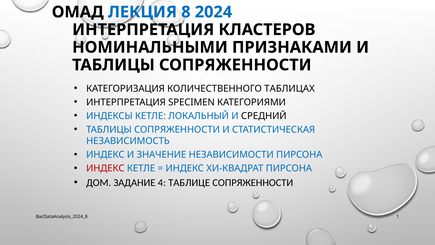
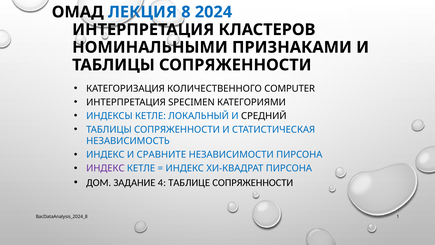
ТАБЛИЦАХ: ТАБЛИЦАХ -> COMPUTER (290, 88)
ЗНАЧЕНИЕ: ЗНАЧЕНИЕ -> СРАВНИТЕ (161, 155)
ИНДЕКС colour: red -> purple (105, 168)
